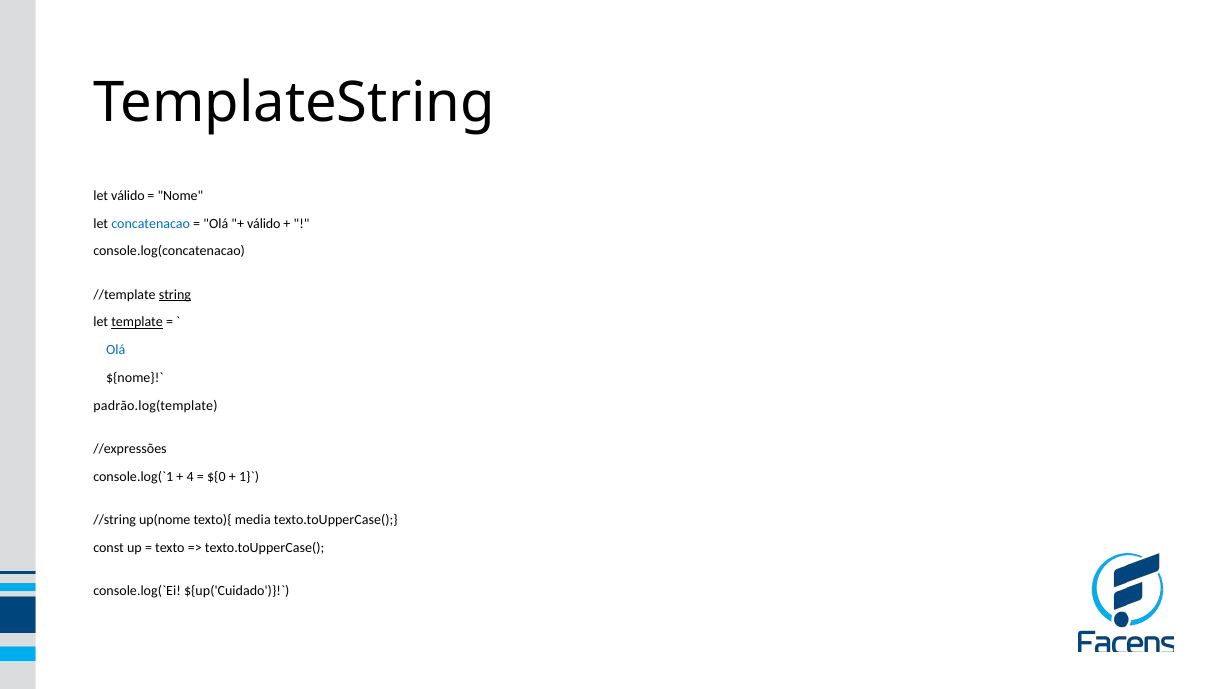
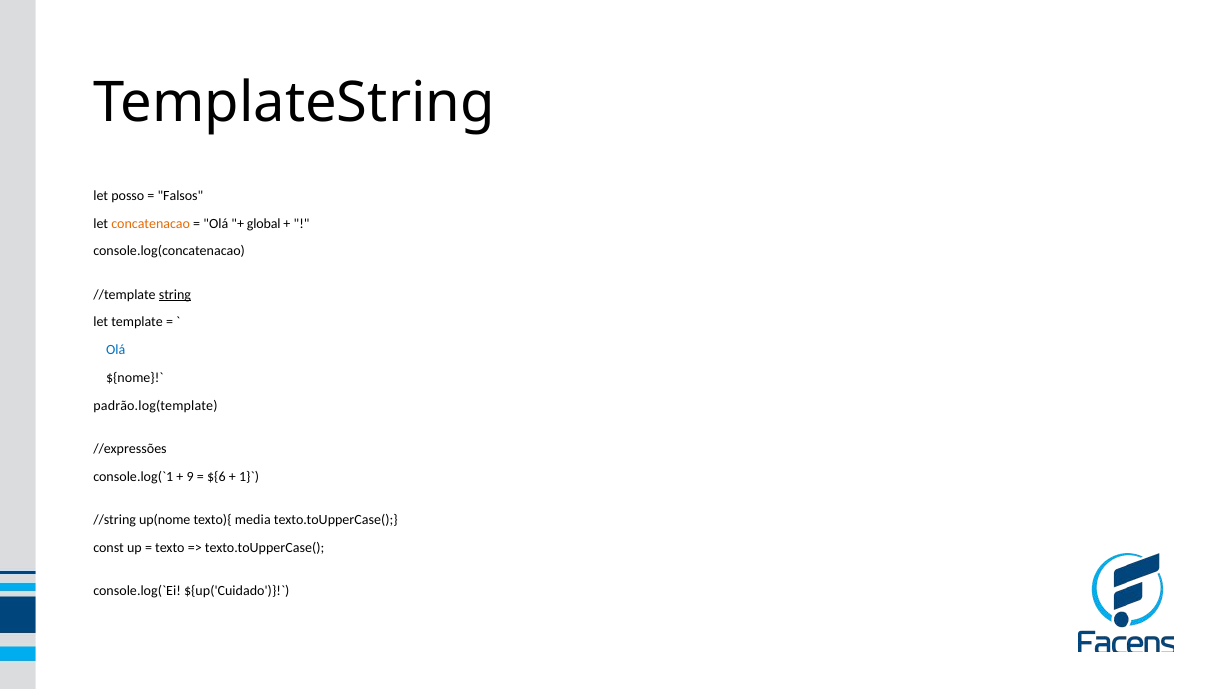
let válido: válido -> posso (128, 195)
Nome: Nome -> Falsos (180, 195)
concatenacao colour: blue -> orange (151, 223)
válido: válido -> global (264, 223)
template underline: present -> none (137, 322)
4: 4 -> 9 (190, 477)
${0: ${0 -> ${6 (216, 477)
